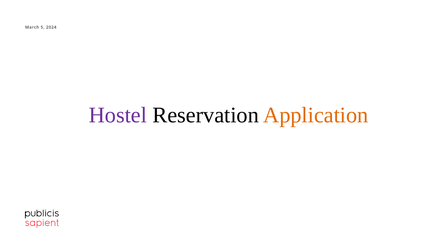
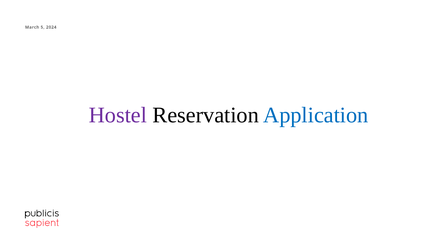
Application colour: orange -> blue (316, 115)
